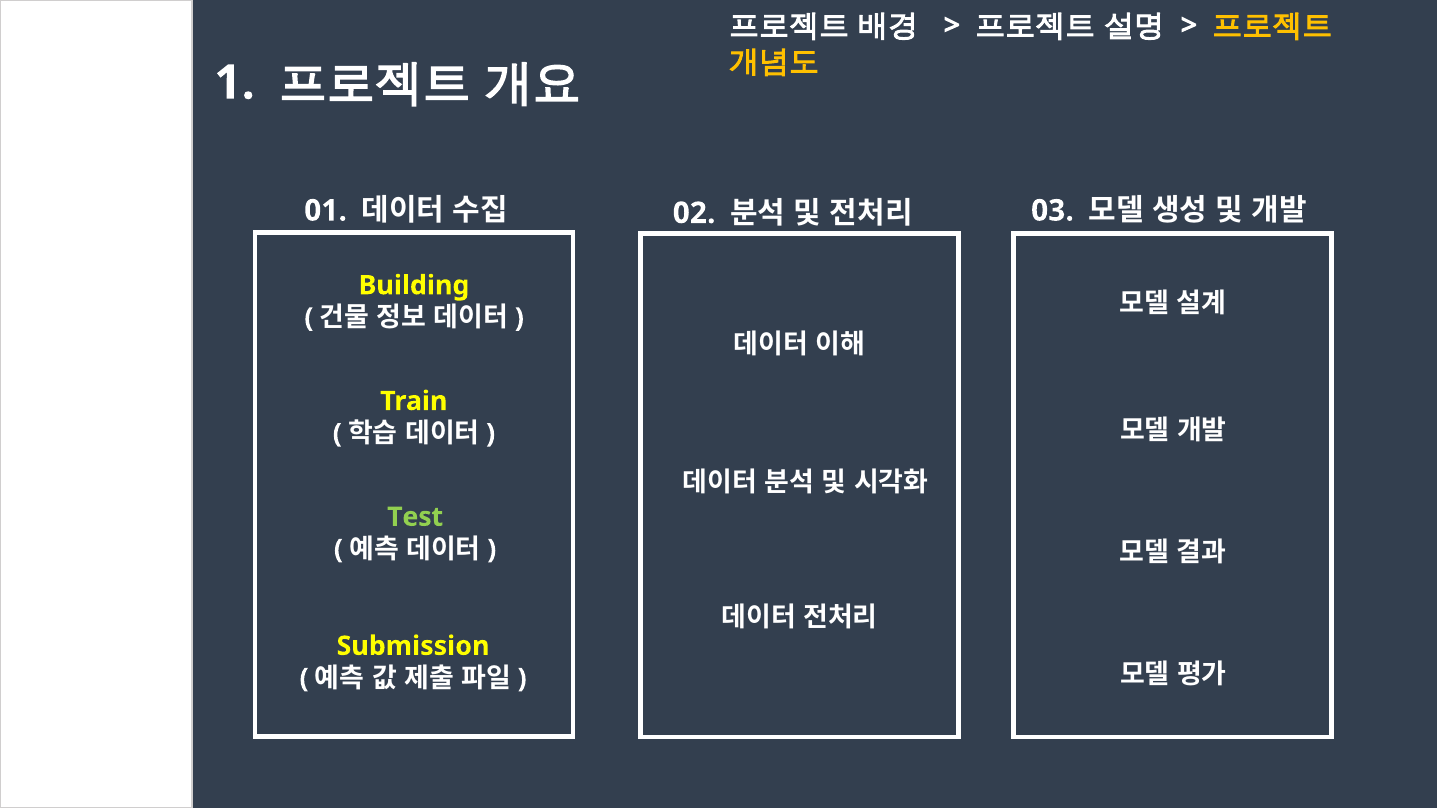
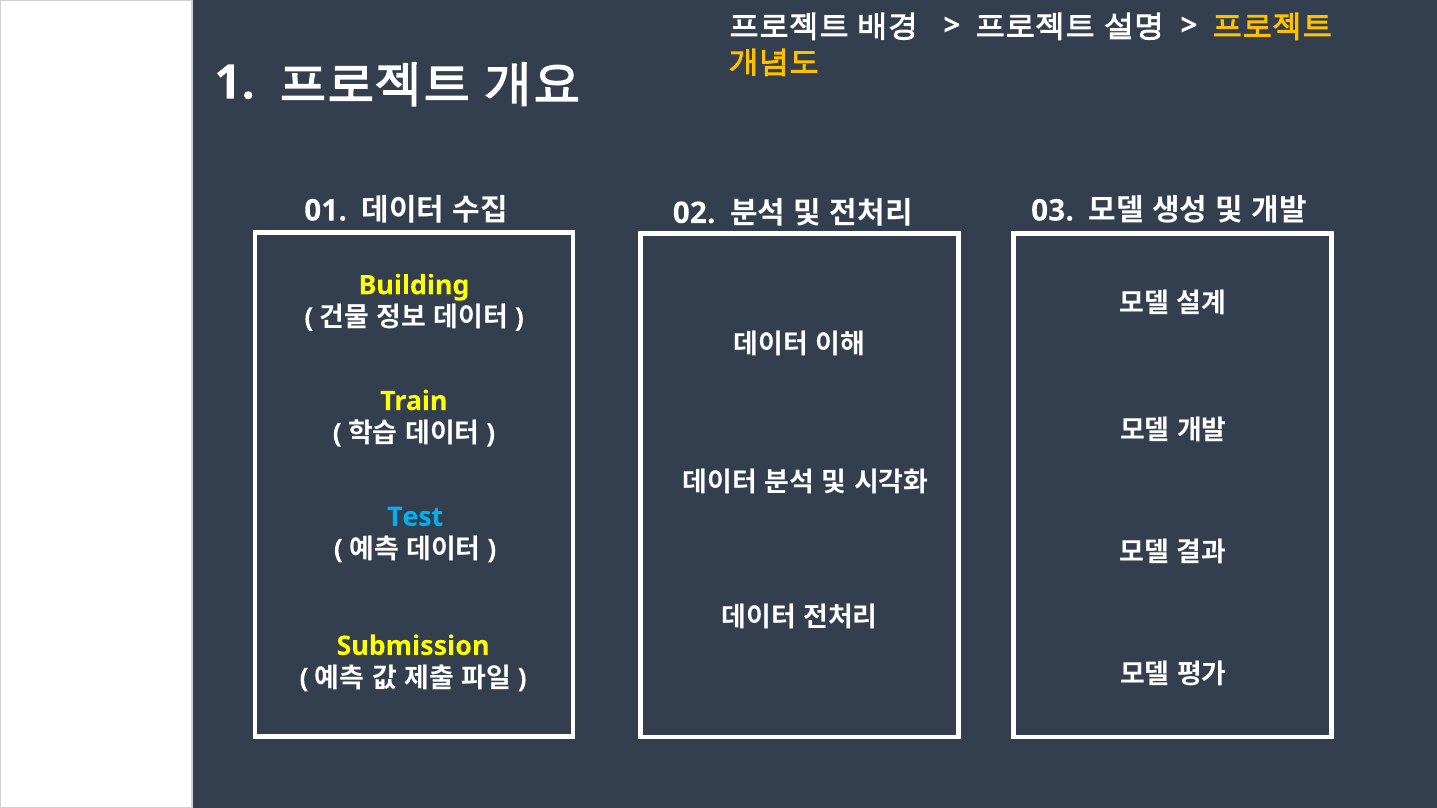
Test colour: light green -> light blue (415, 517)
